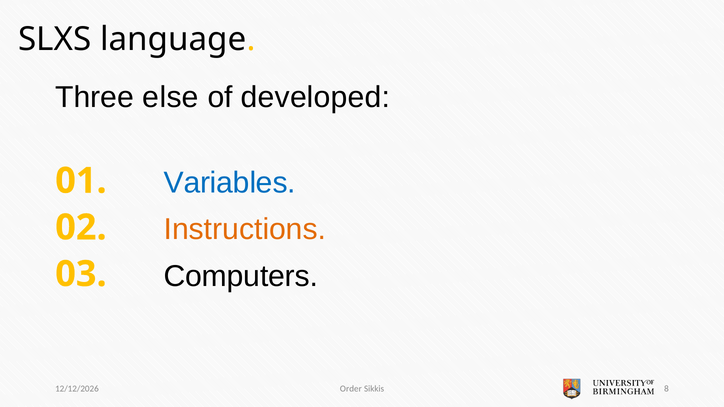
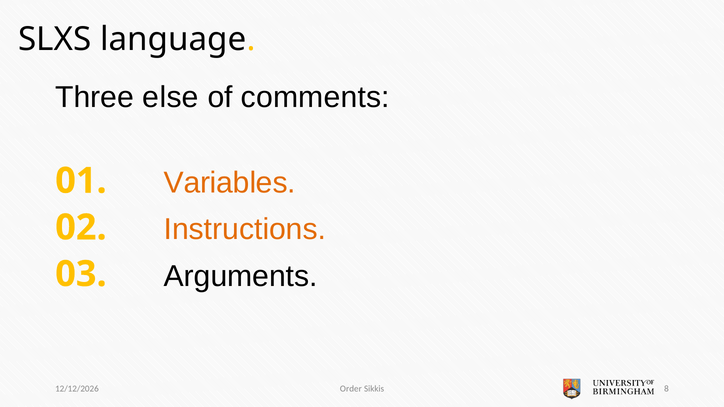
developed: developed -> comments (315, 98)
Variables colour: blue -> orange (230, 183)
Computers: Computers -> Arguments (241, 276)
